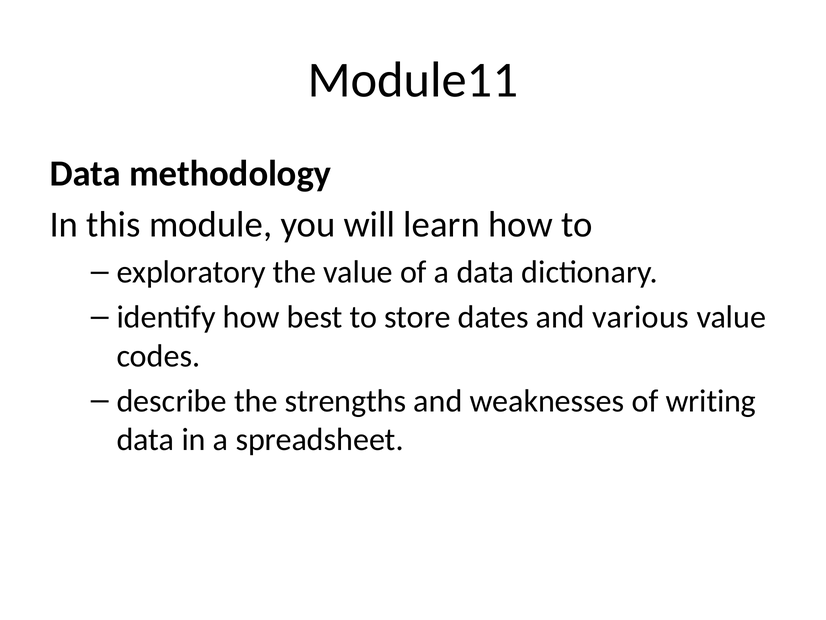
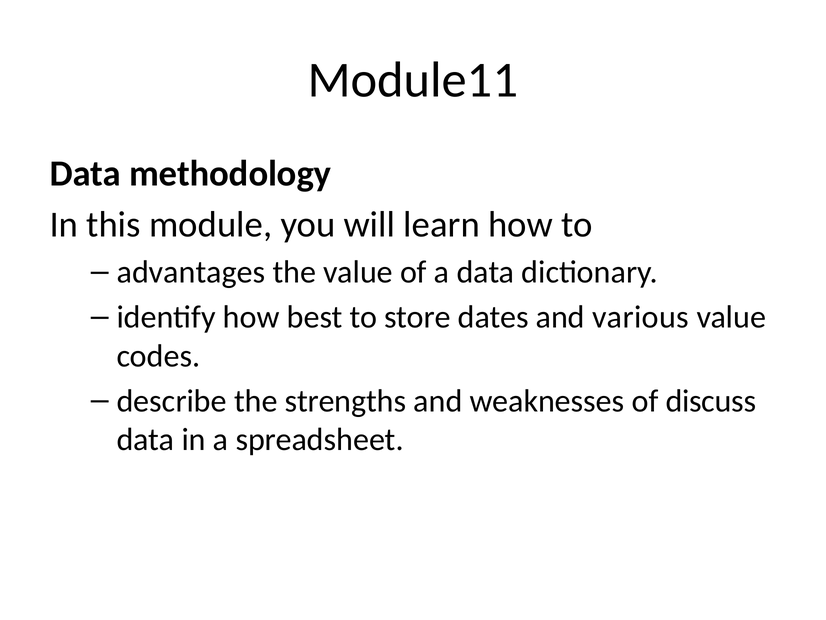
exploratory: exploratory -> advantages (191, 272)
writing: writing -> discuss (711, 401)
